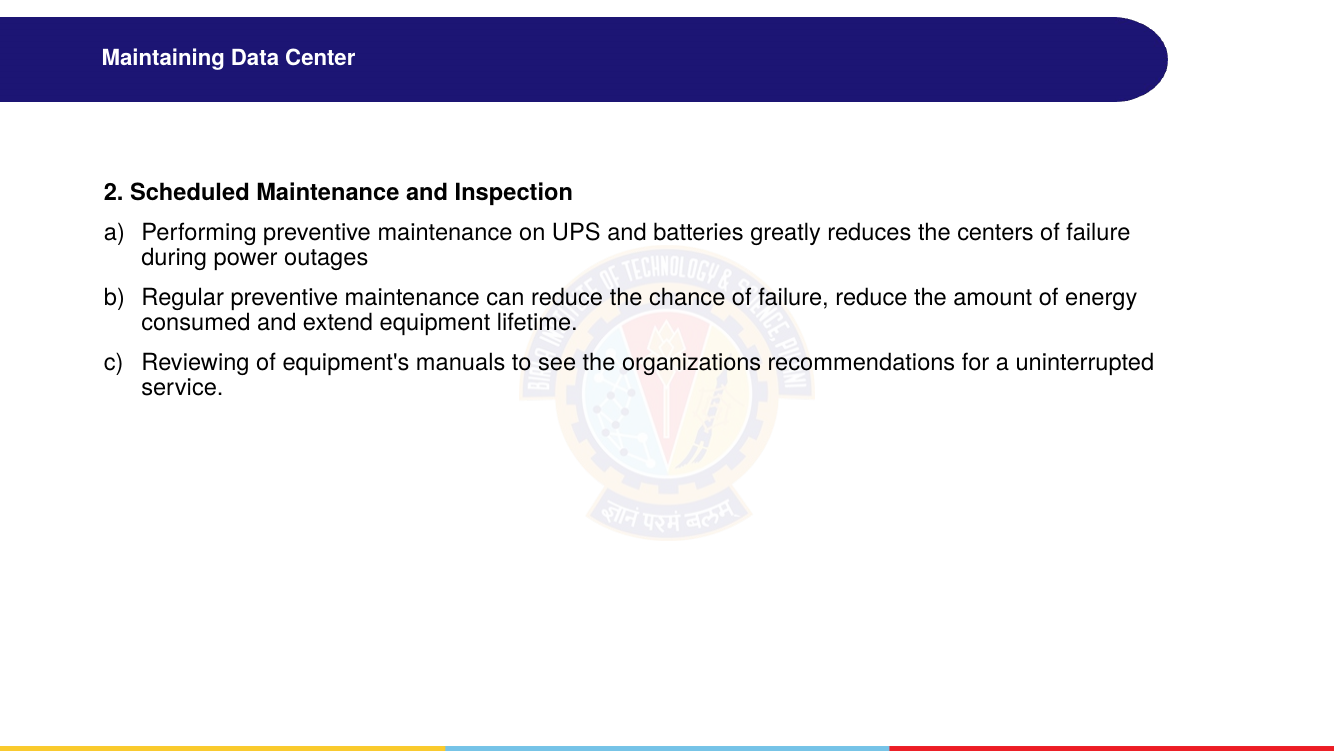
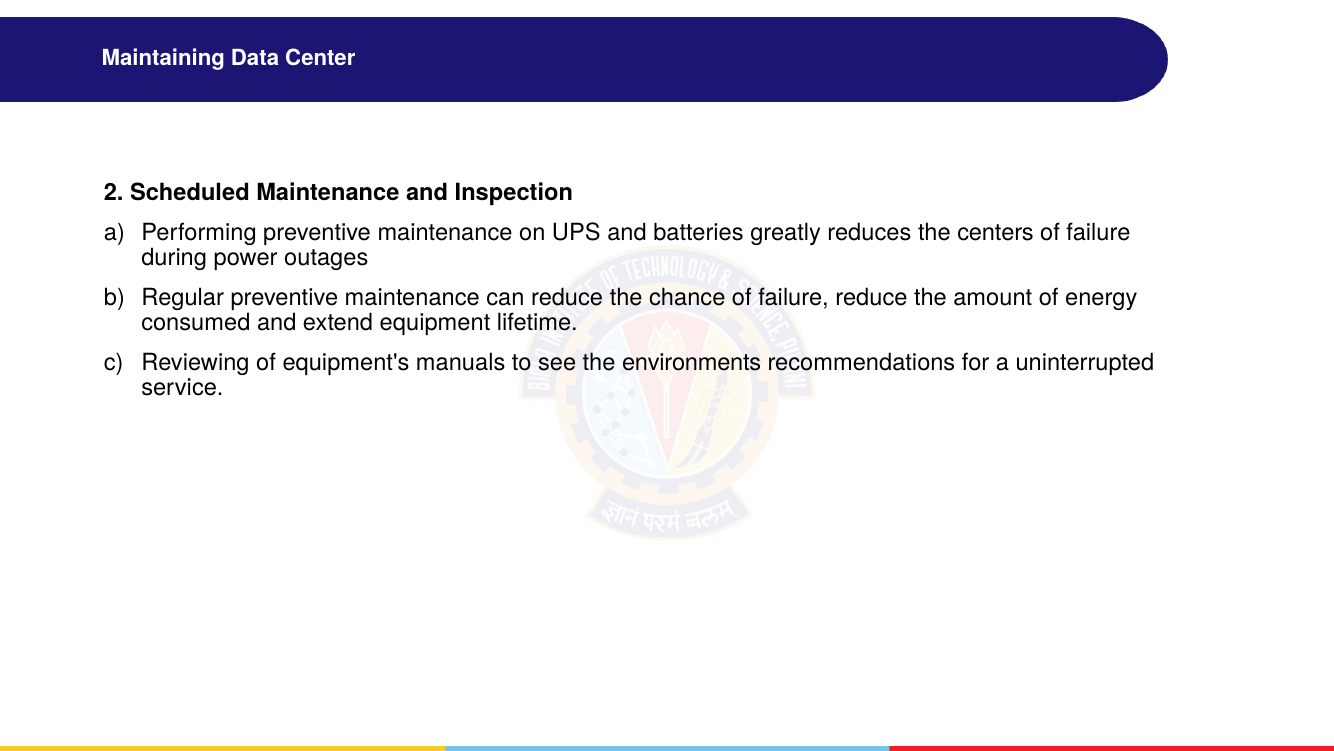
organizations: organizations -> environments (692, 362)
